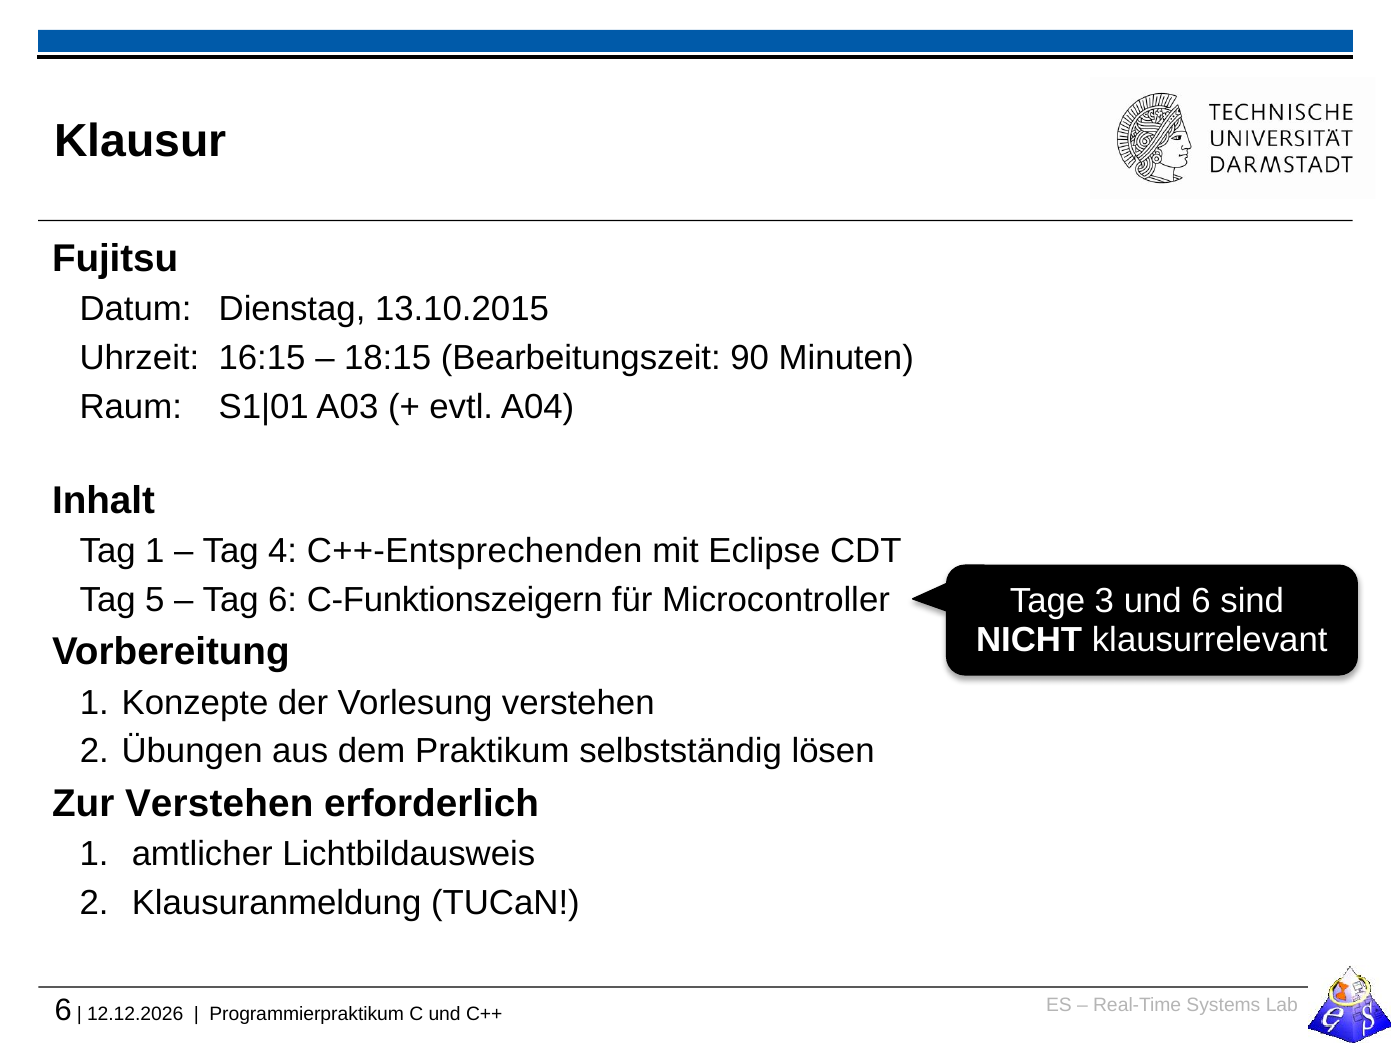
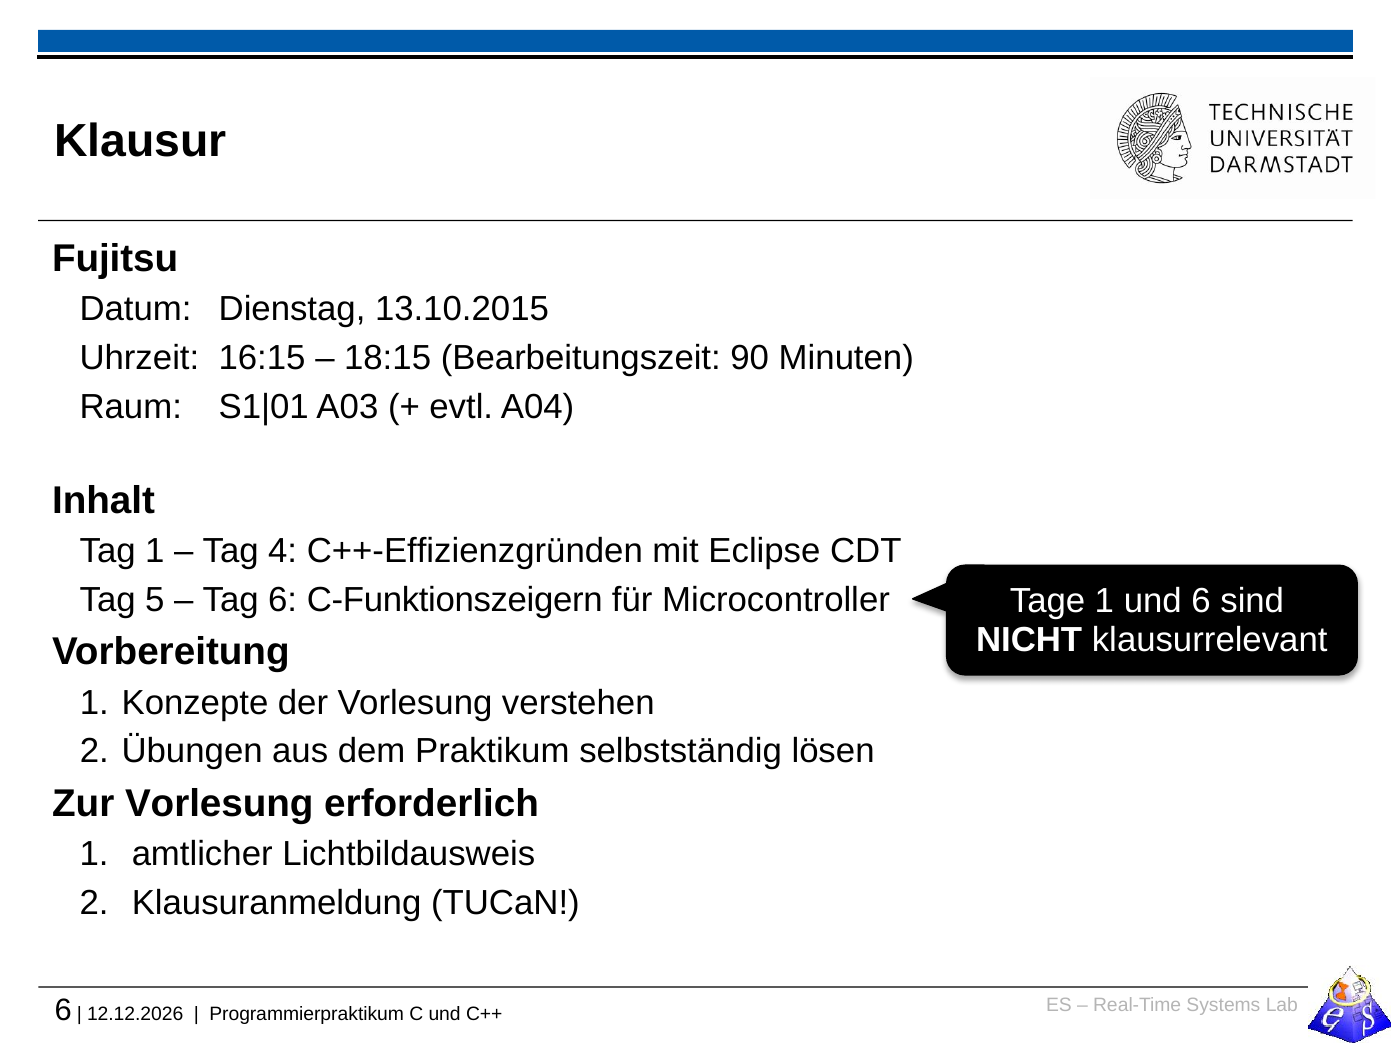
C++-Entsprechenden: C++-Entsprechenden -> C++-Effizienzgründen (475, 551)
Tage 3: 3 -> 1 (1104, 601)
Zur Verstehen: Verstehen -> Vorlesung (219, 803)
